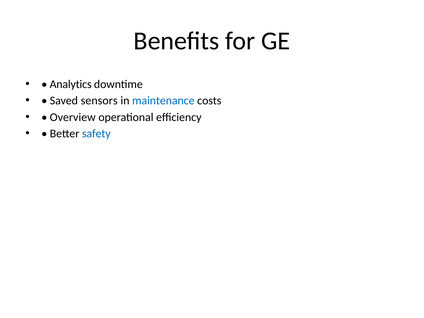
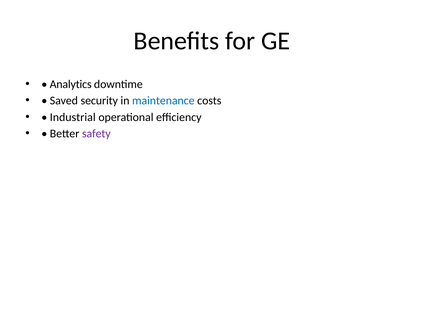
sensors: sensors -> security (99, 101)
Overview: Overview -> Industrial (73, 117)
safety colour: blue -> purple (96, 134)
